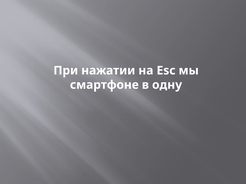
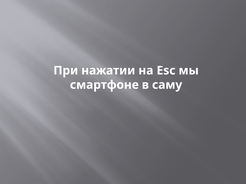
одну: одну -> саму (167, 85)
